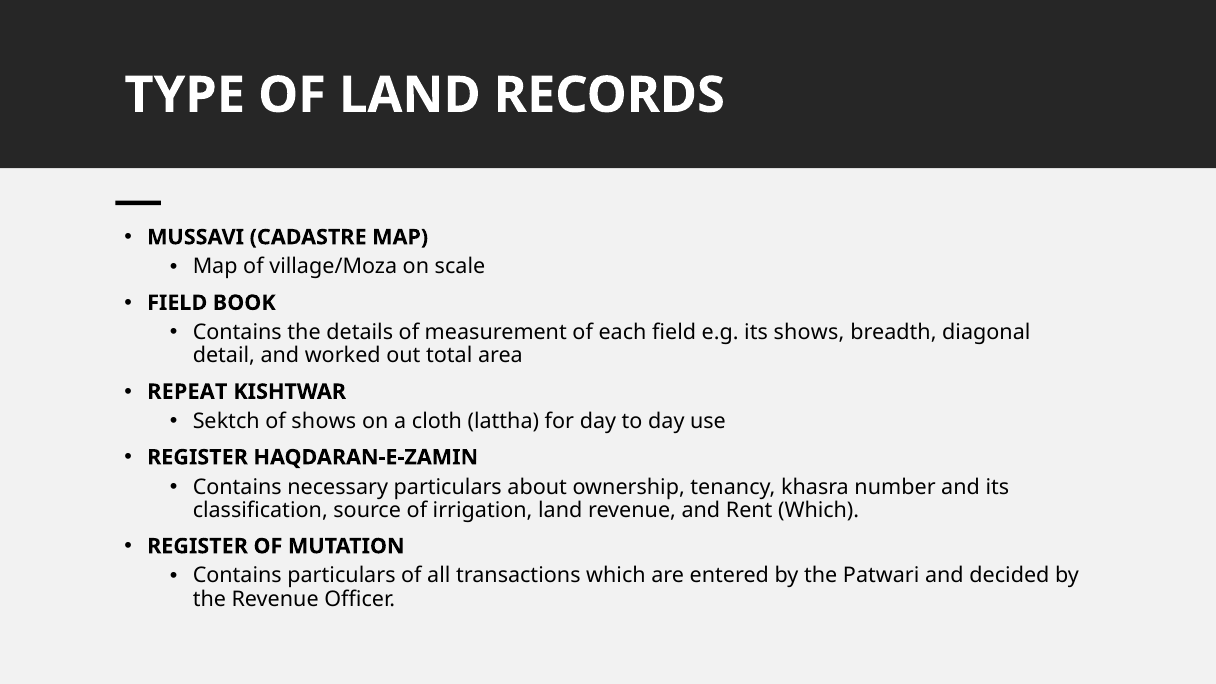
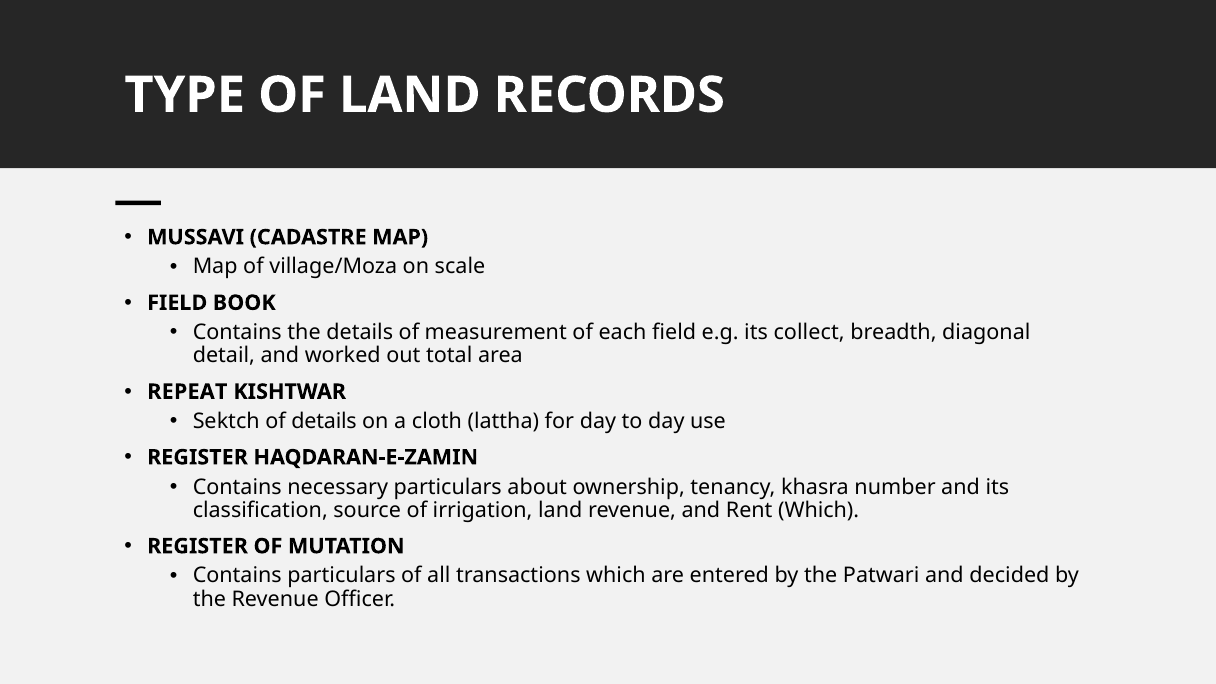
its shows: shows -> collect (809, 332)
of shows: shows -> details (324, 421)
